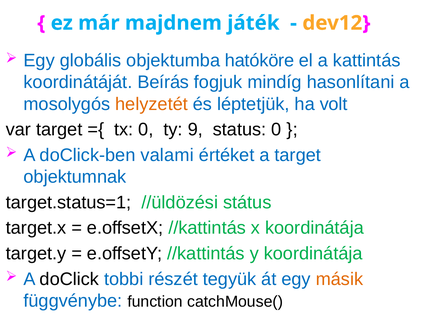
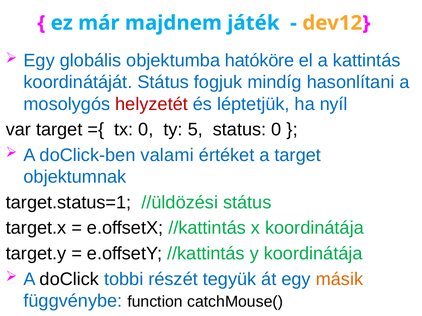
koordinátáját Beírás: Beírás -> Státus (163, 82)
helyzetét colour: orange -> red (152, 104)
volt: volt -> nyíl (334, 104)
9: 9 -> 5 (195, 130)
